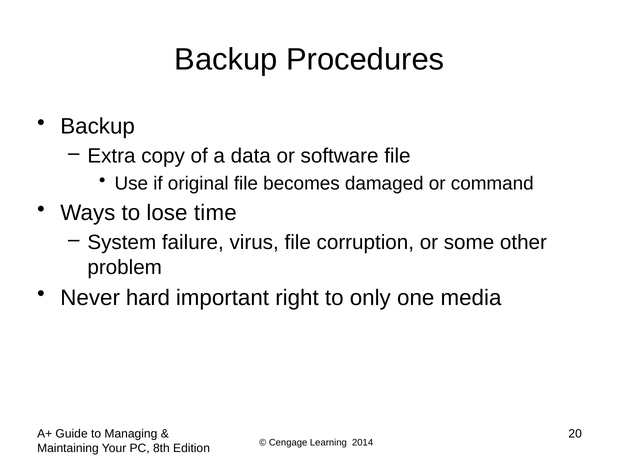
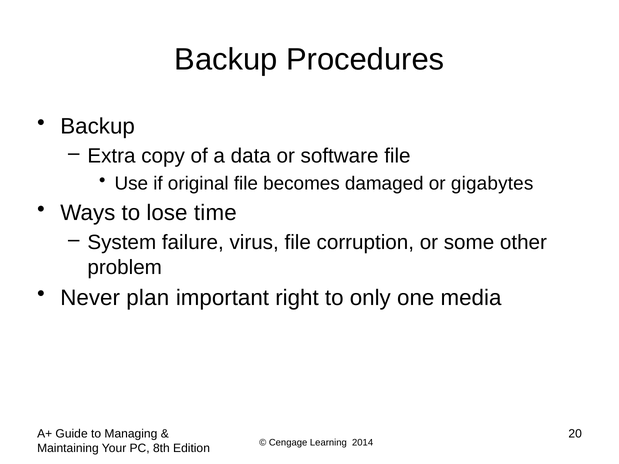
command: command -> gigabytes (492, 184)
hard: hard -> plan (148, 298)
